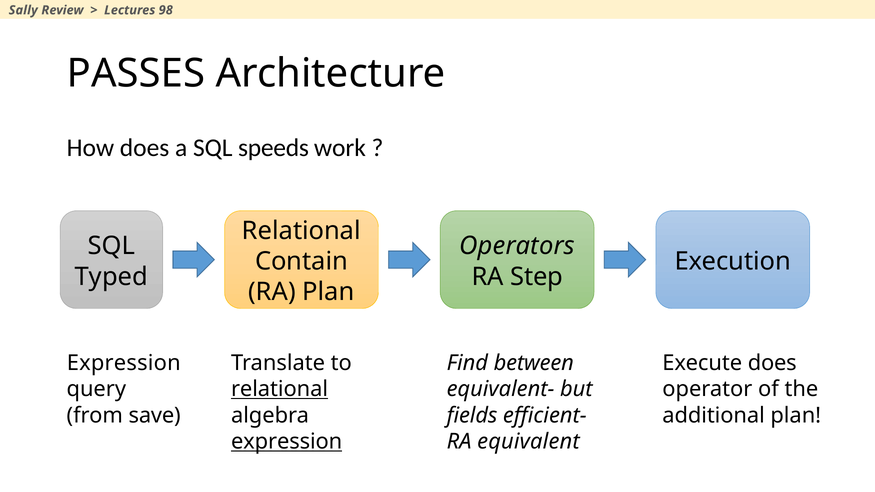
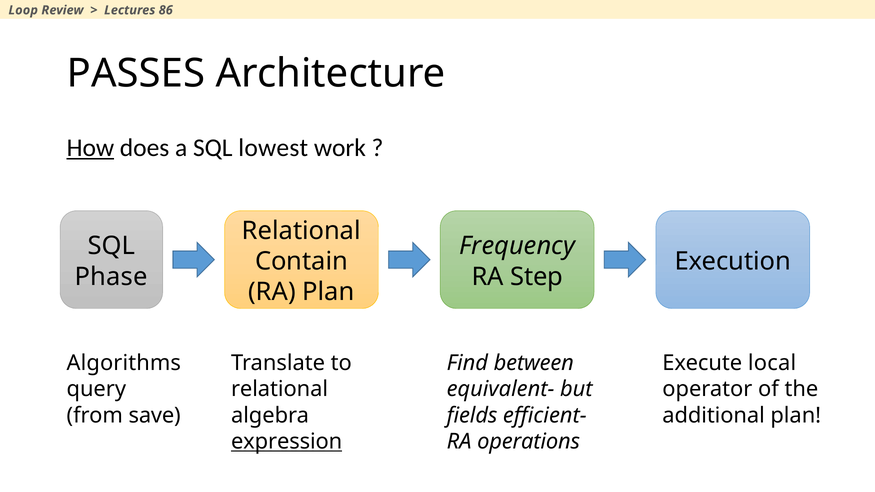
Sally: Sally -> Loop (23, 10)
98: 98 -> 86 (166, 10)
How underline: none -> present (90, 148)
speeds: speeds -> lowest (273, 148)
Operators: Operators -> Frequency (517, 246)
Typed: Typed -> Phase (111, 277)
Expression: Expression -> Algorithms (124, 363)
Execute does: does -> local (772, 363)
relational underline: present -> none (280, 389)
equivalent: equivalent -> operations (529, 442)
